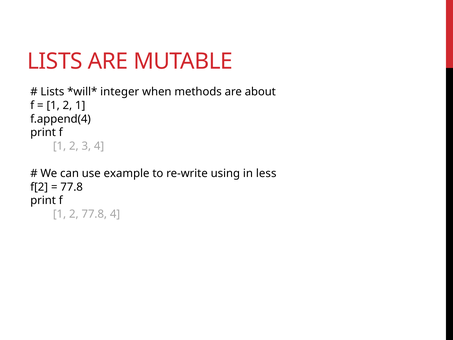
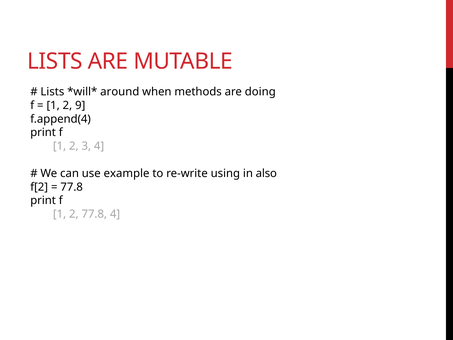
integer: integer -> around (120, 92)
about: about -> doing (260, 92)
2 1: 1 -> 9 (80, 105)
less: less -> also (266, 173)
